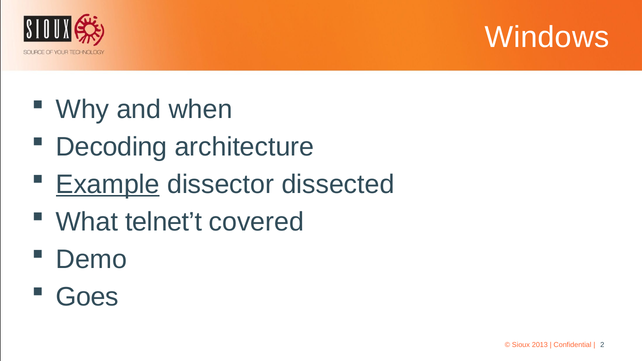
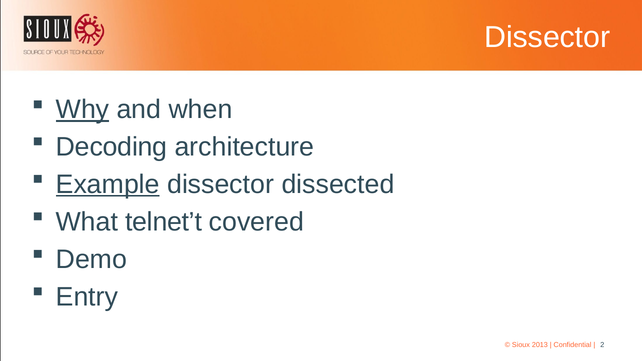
Windows: Windows -> Dissector (547, 37)
Why underline: none -> present (83, 110)
Goes: Goes -> Entry (87, 297)
